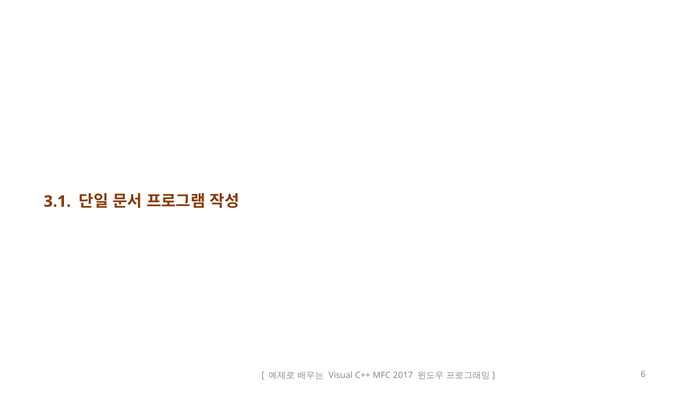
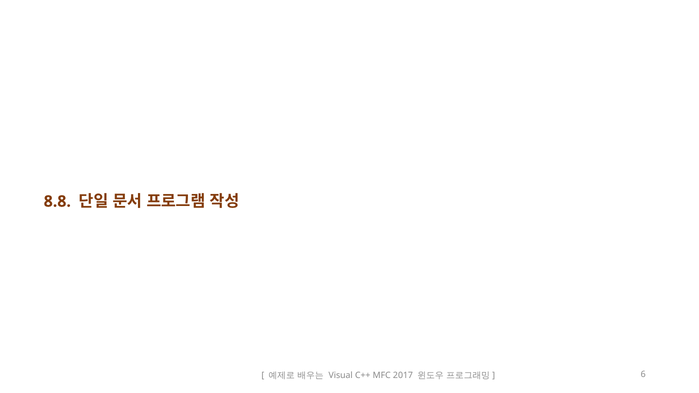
3.1: 3.1 -> 8.8 (57, 202)
